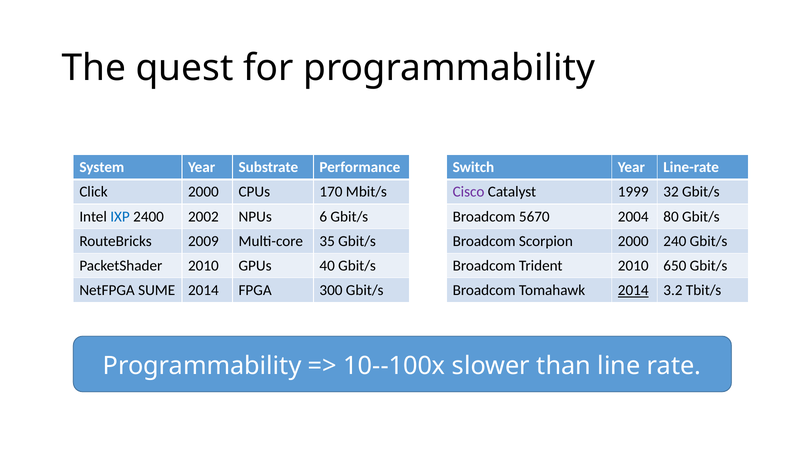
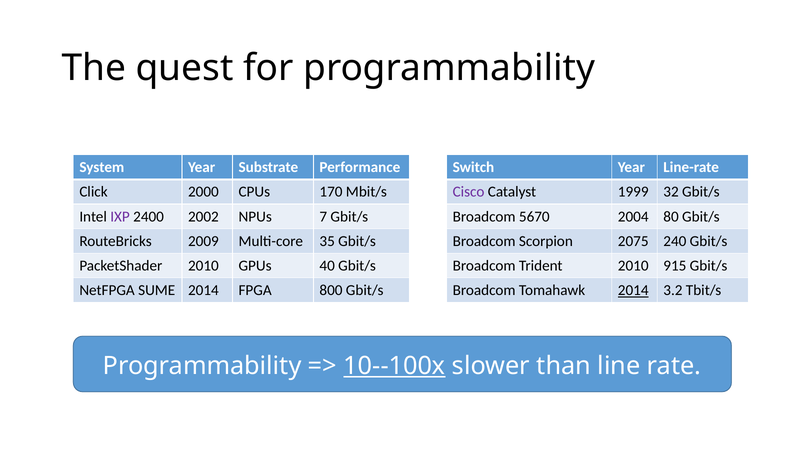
IXP colour: blue -> purple (120, 217)
6: 6 -> 7 (323, 217)
Scorpion 2000: 2000 -> 2075 (633, 241)
650: 650 -> 915 (675, 266)
300: 300 -> 800 (331, 290)
10--100x underline: none -> present (394, 366)
